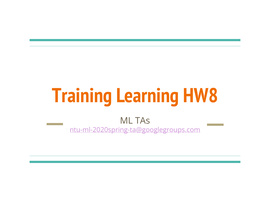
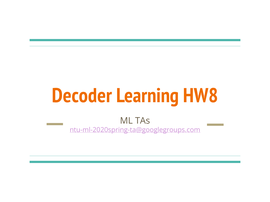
Training: Training -> Decoder (82, 96)
